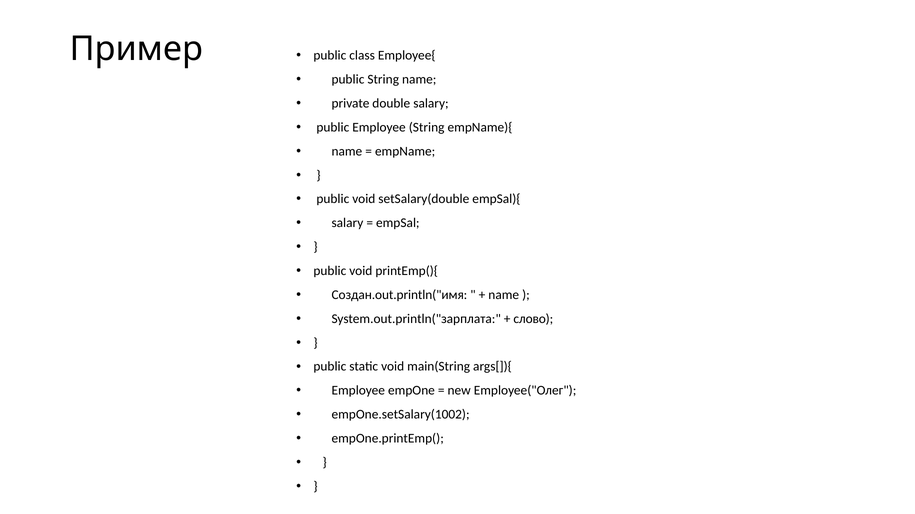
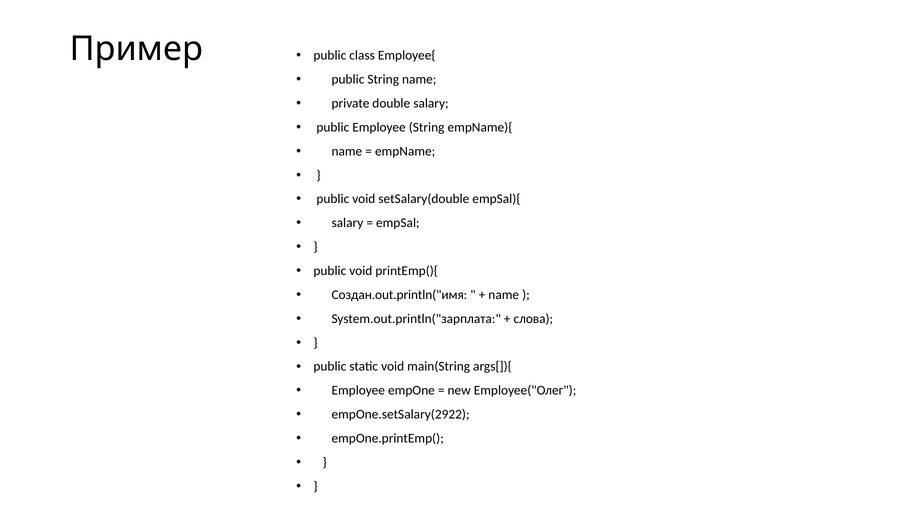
слово: слово -> слова (533, 319)
empOne.setSalary(1002: empOne.setSalary(1002 -> empOne.setSalary(2922 (401, 415)
